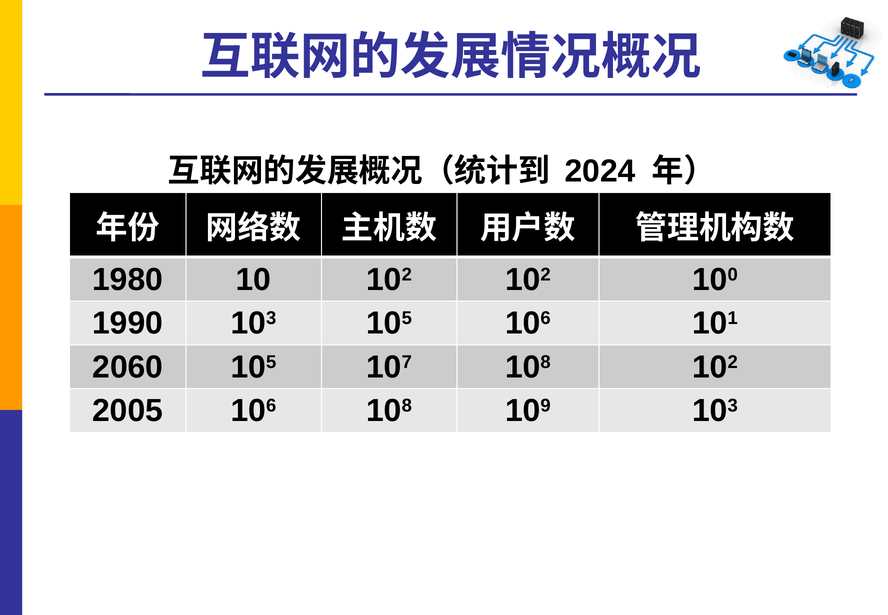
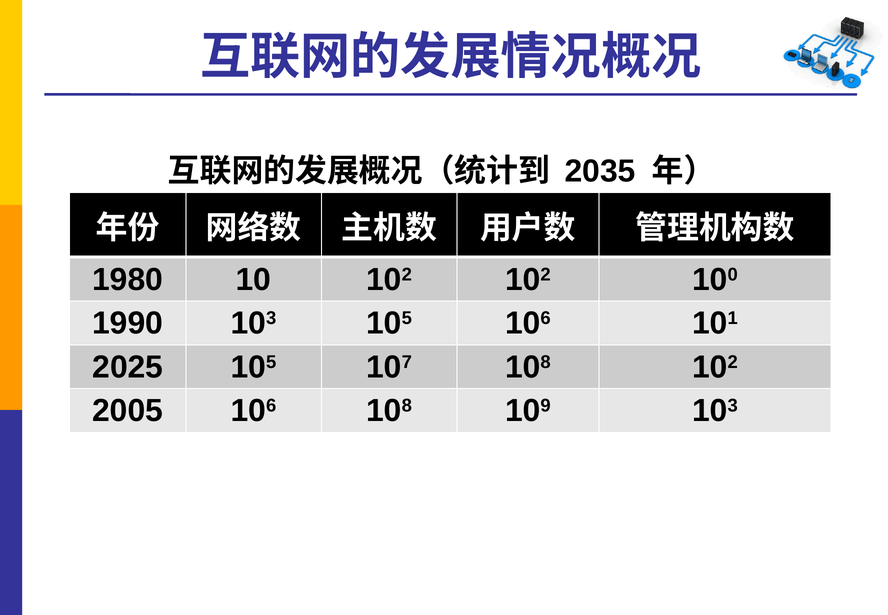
2024: 2024 -> 2035 (600, 171)
2060: 2060 -> 2025 (128, 367)
